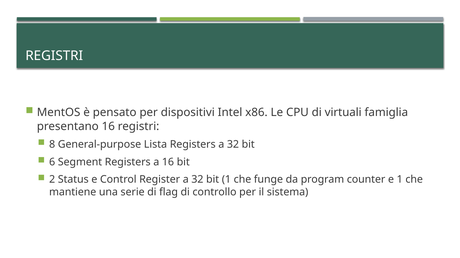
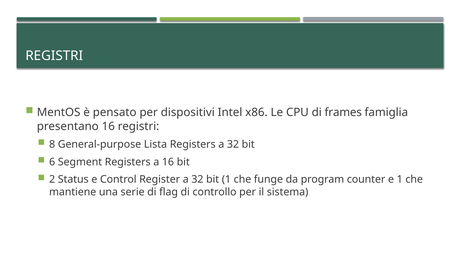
virtuali: virtuali -> frames (343, 113)
